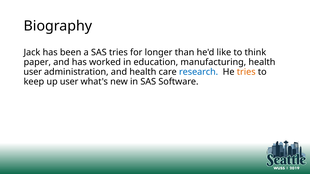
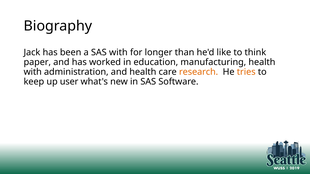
SAS tries: tries -> with (118, 52)
user: user -> with (33, 72)
research colour: blue -> orange (199, 72)
